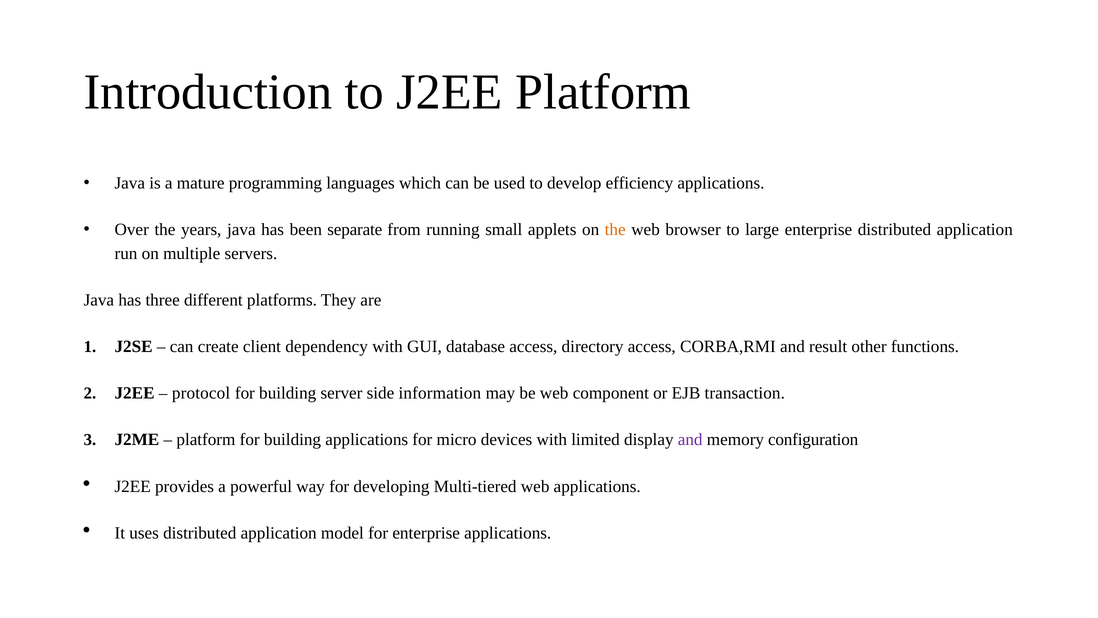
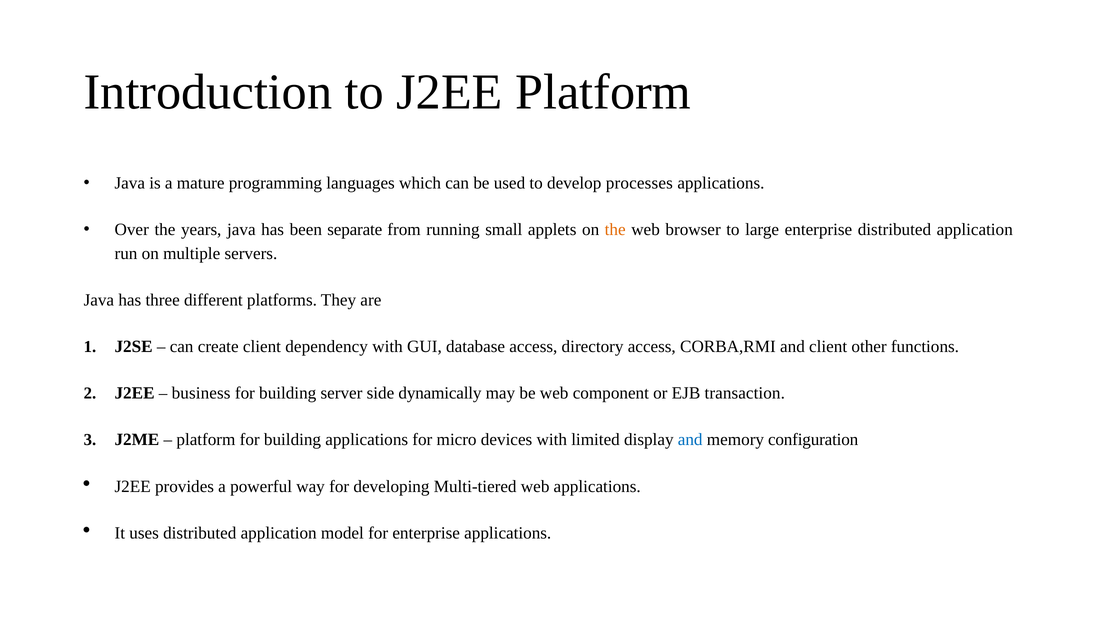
efficiency: efficiency -> processes (639, 183)
and result: result -> client (828, 346)
protocol: protocol -> business (201, 393)
information: information -> dynamically (440, 393)
and colour: purple -> blue (690, 440)
